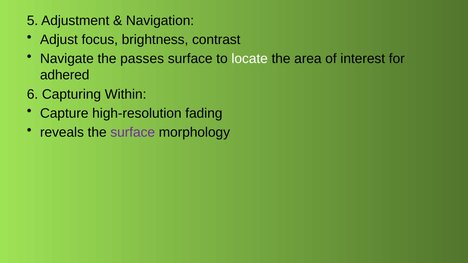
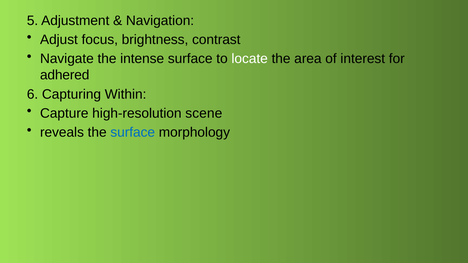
passes: passes -> intense (142, 59)
fading: fading -> scene (204, 113)
surface colour: purple -> blue (133, 133)
